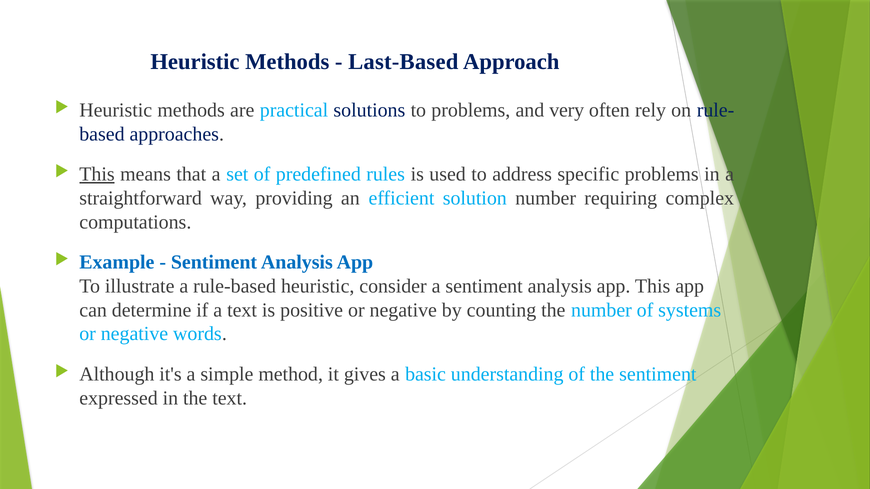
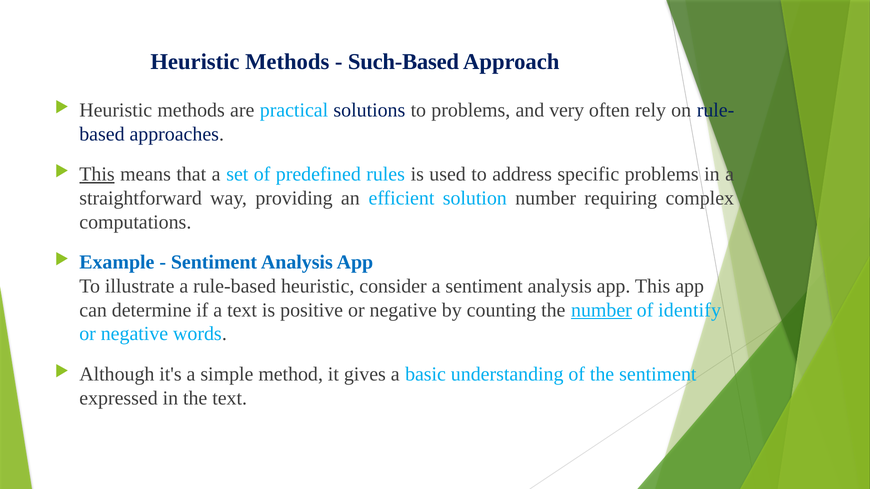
Last-Based: Last-Based -> Such-Based (403, 62)
number underline: none -> present (601, 310)
systems: systems -> identify (690, 310)
